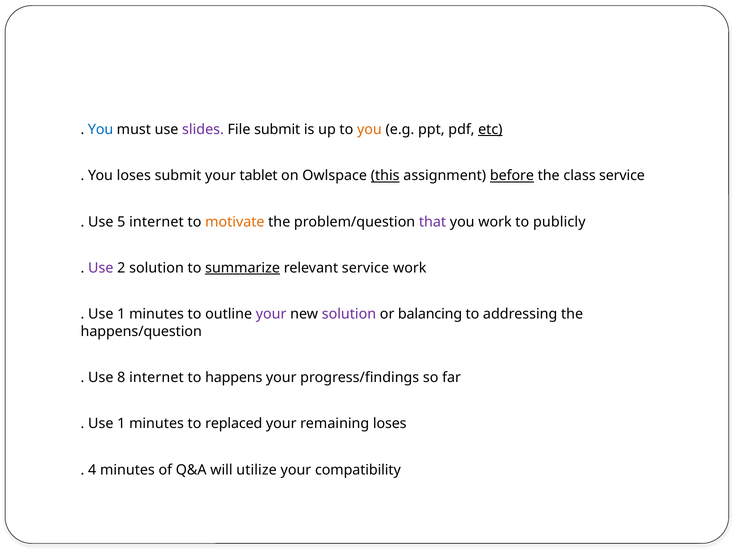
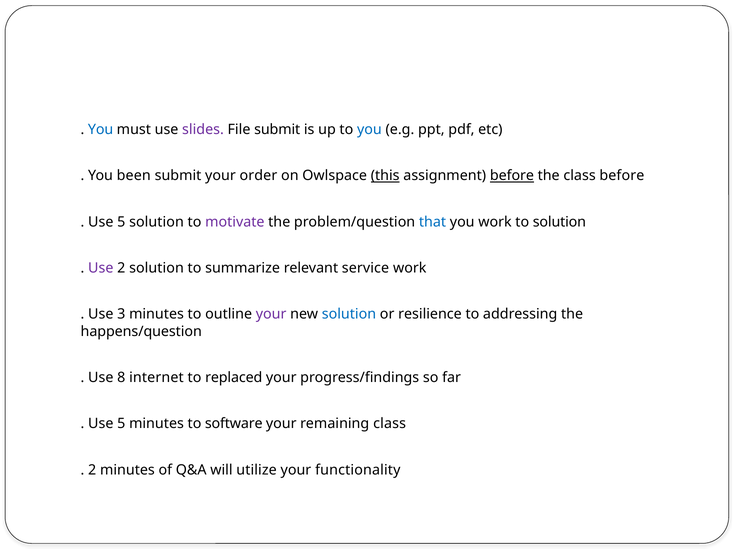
you colour: orange -> blue (369, 129)
etc underline: present -> none (490, 129)
You loses: loses -> been (134, 176)
tablet: tablet -> order (258, 176)
class service: service -> before (622, 176)
5 internet: internet -> solution (156, 222)
motivate colour: orange -> purple (235, 222)
that colour: purple -> blue (432, 222)
to publicly: publicly -> solution (559, 222)
summarize underline: present -> none (243, 268)
1: 1 -> 3 (121, 314)
solution colour: purple -> blue (349, 314)
balancing: balancing -> resilience (430, 314)
happens: happens -> replaced (234, 377)
1: 1 -> 5 (121, 423)
replaced: replaced -> software (234, 423)
remaining loses: loses -> class (390, 423)
4: 4 -> 2 (92, 469)
compatibility: compatibility -> functionality (358, 469)
